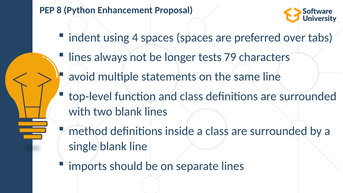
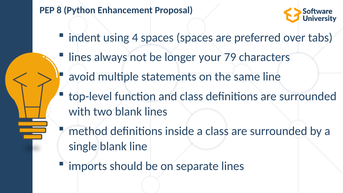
tests: tests -> your (210, 57)
